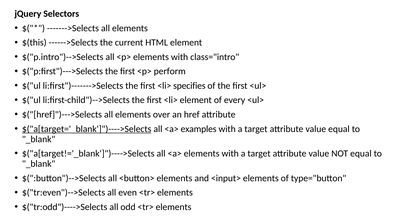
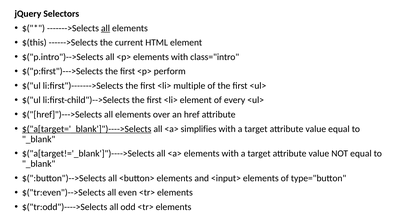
all underline: none -> present (106, 28)
specifies: specifies -> multiple (189, 86)
examples: examples -> simplifies (199, 129)
